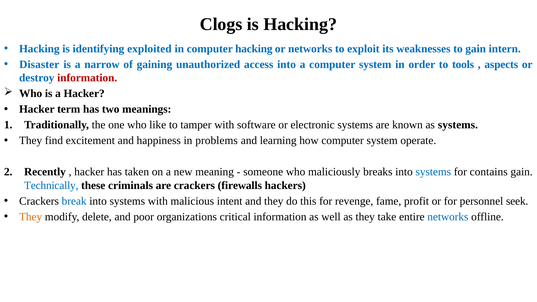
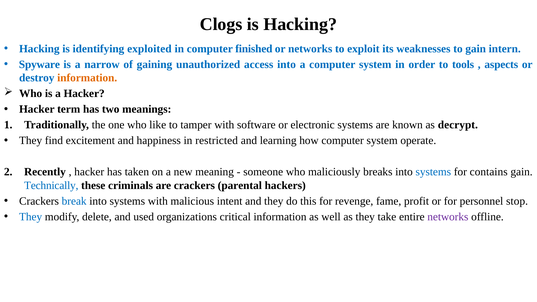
computer hacking: hacking -> finished (254, 49)
Disaster: Disaster -> Spyware (39, 65)
information colour: red -> orange (87, 78)
as systems: systems -> decrypt (458, 125)
problems: problems -> restricted (217, 141)
firewalls: firewalls -> parental (240, 185)
seek: seek -> stop (517, 201)
They colour: orange -> blue (31, 217)
poor: poor -> used (144, 217)
networks colour: blue -> purple (448, 217)
